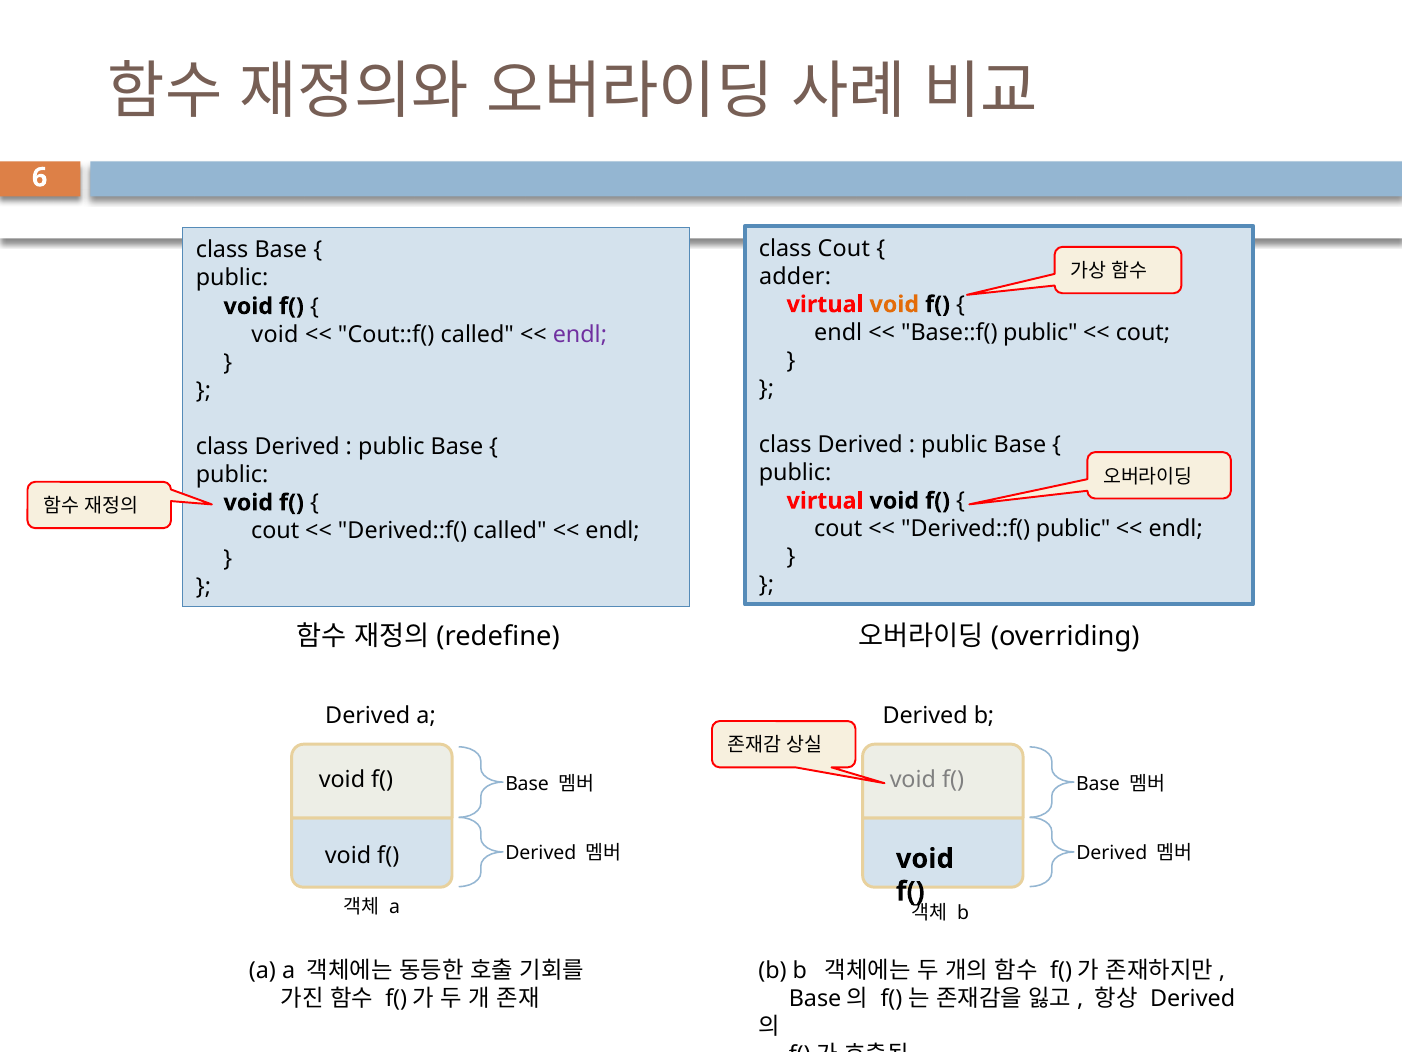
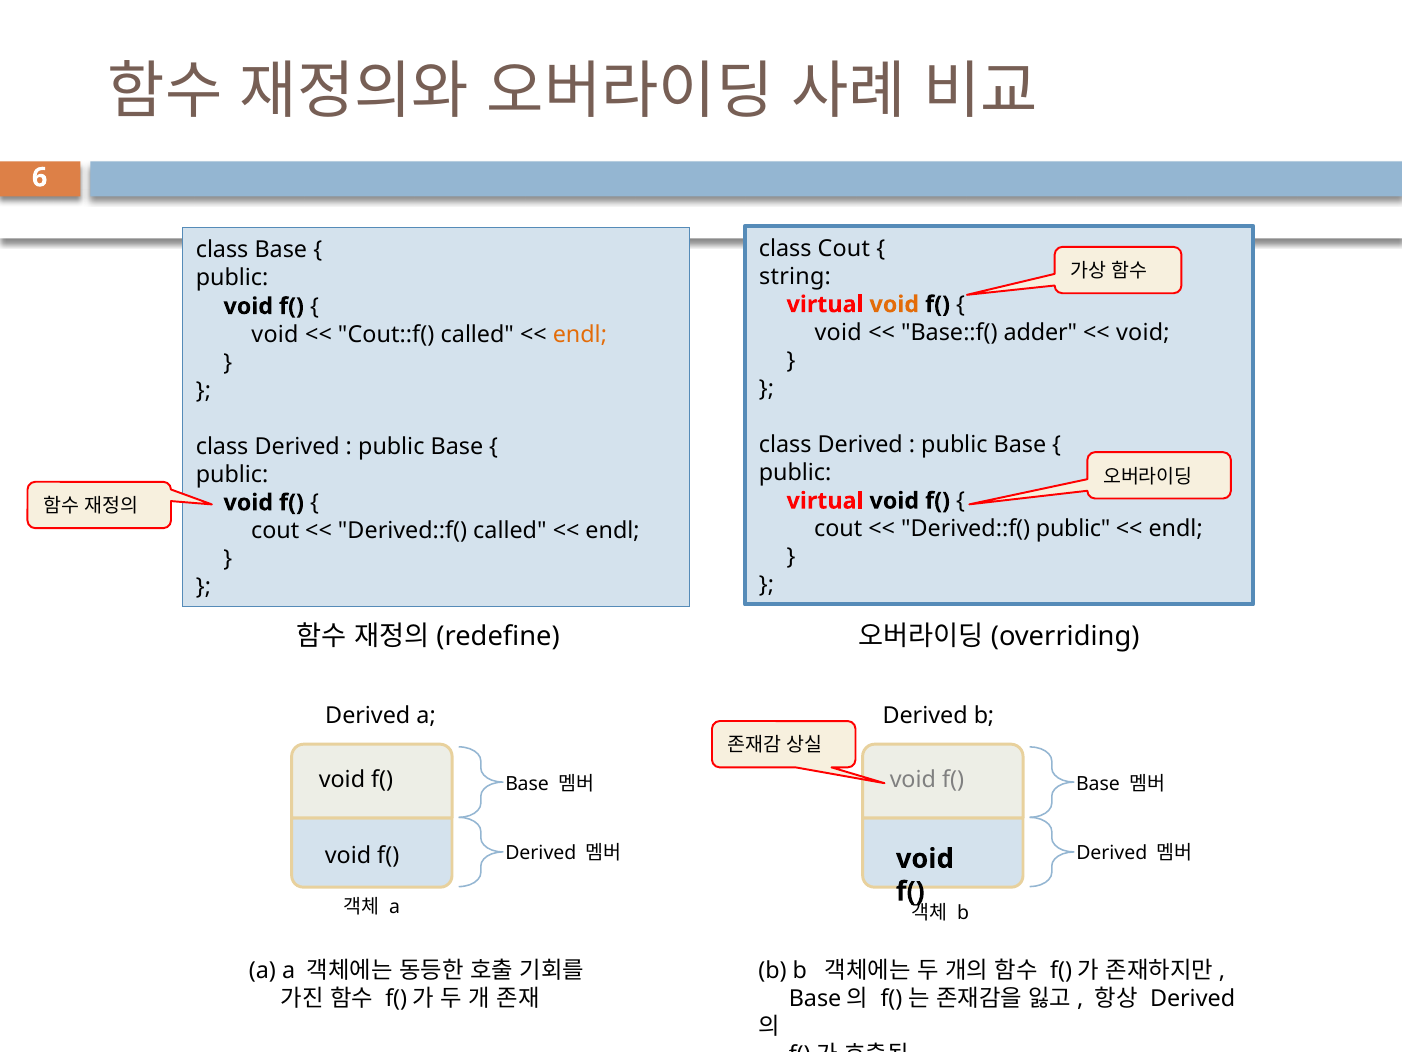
adder: adder -> string (795, 276)
endl: endl -> void (838, 332)
Base::f( public: public -> adder (1040, 332)
cout: cout -> void (1143, 332)
endl colour: purple -> orange (580, 334)
